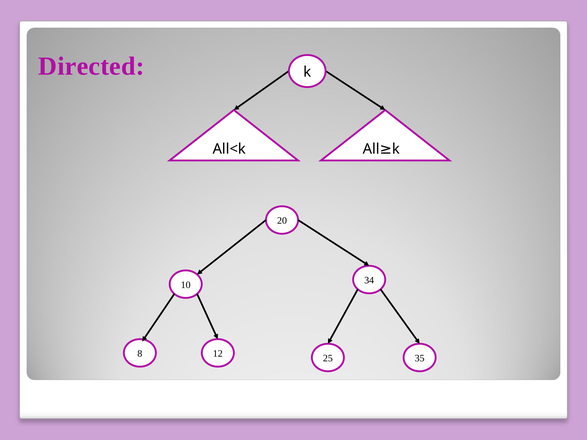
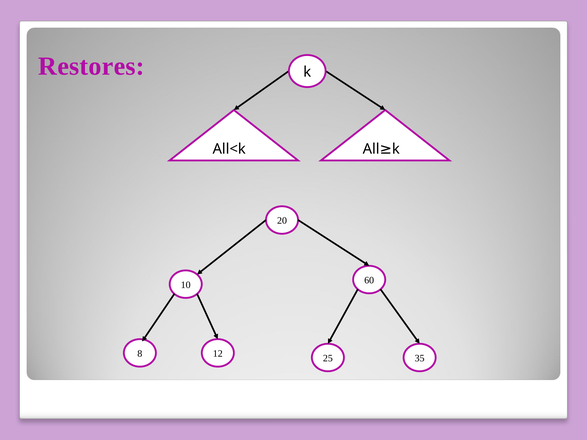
Directed: Directed -> Restores (91, 66)
34: 34 -> 60 (369, 280)
